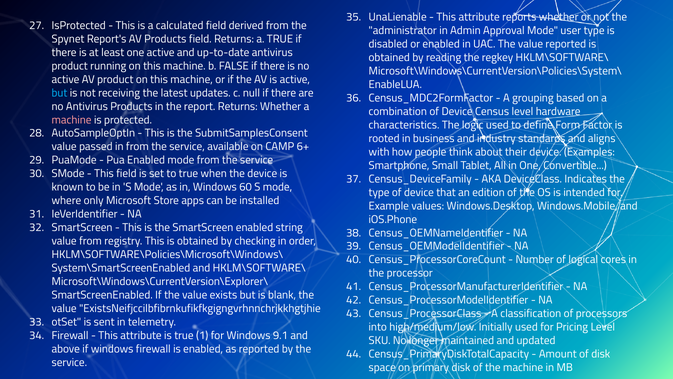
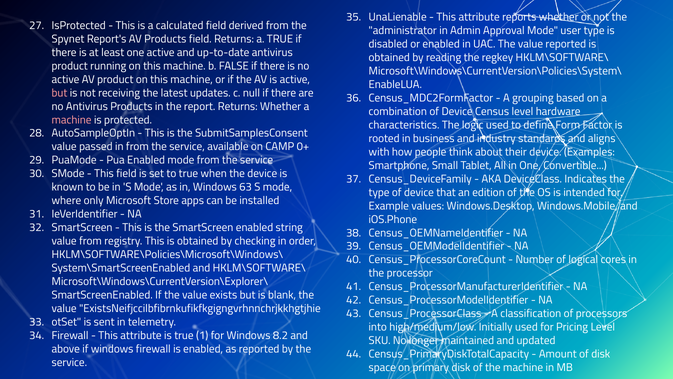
but colour: light blue -> pink (59, 93)
6+: 6+ -> 0+ (303, 147)
60: 60 -> 63 (246, 187)
9.1: 9.1 -> 8.2 (280, 335)
